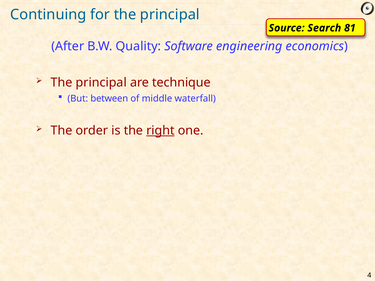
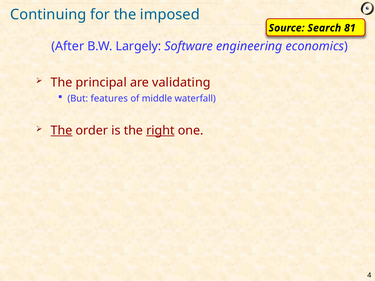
for the principal: principal -> imposed (170, 15)
Quality: Quality -> Largely (138, 46)
technique: technique -> validating (181, 83)
between: between -> features (109, 99)
The underline: none -> present (62, 131)
